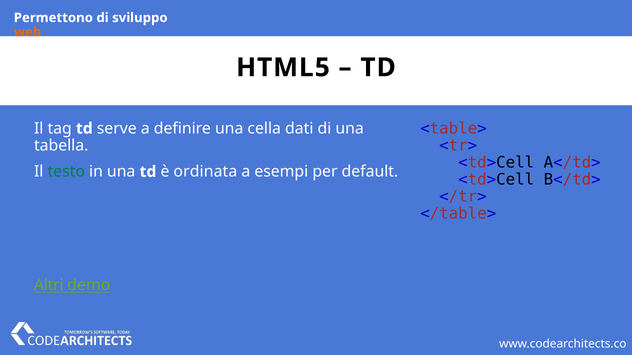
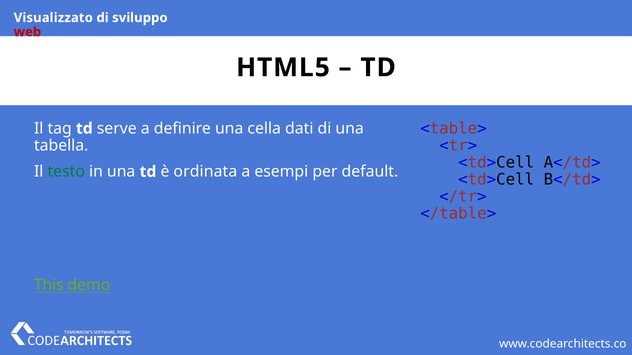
Permettono: Permettono -> Visualizzato (53, 18)
web colour: orange -> red (27, 32)
Altri: Altri -> This (49, 285)
